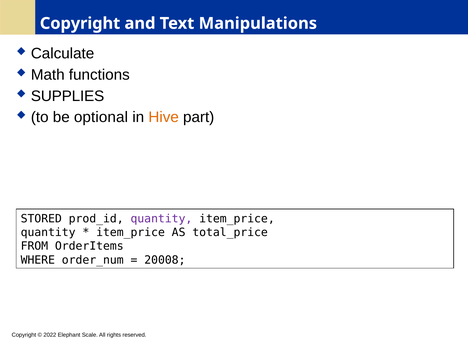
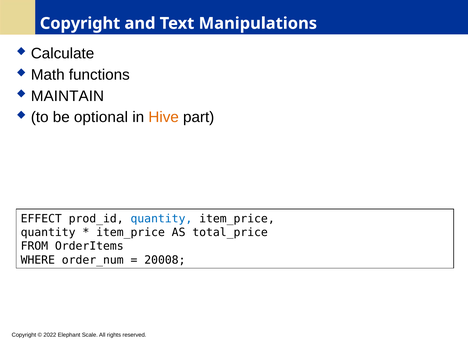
SUPPLIES: SUPPLIES -> MAINTAIN (67, 96)
STORED: STORED -> EFFECT (41, 219)
quantity colour: purple -> blue (161, 219)
